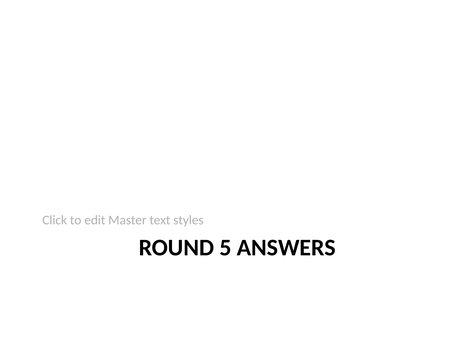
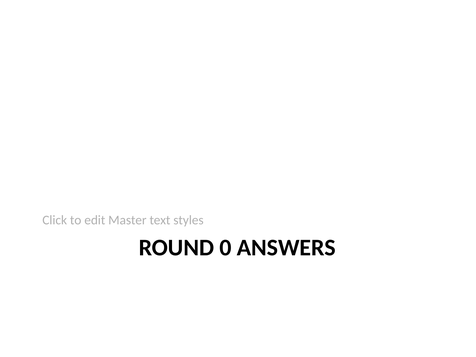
5: 5 -> 0 (225, 248)
